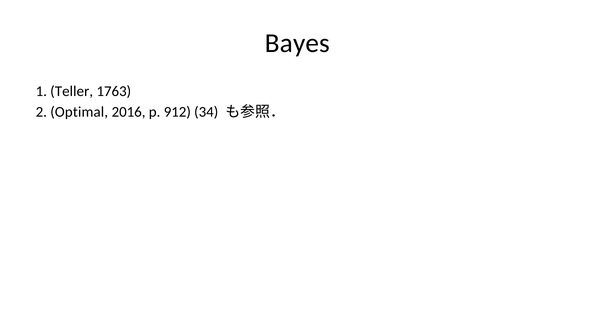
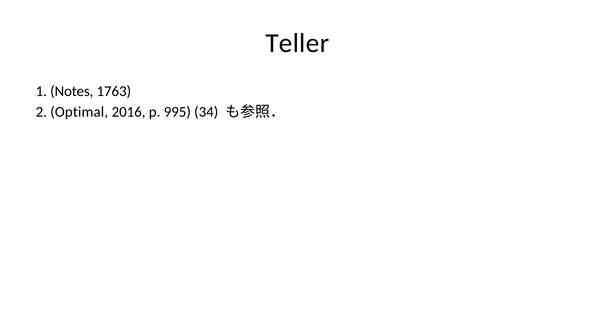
Bayes: Bayes -> Teller (297, 43)
Teller: Teller -> Notes (72, 91)
912: 912 -> 995 (177, 112)
